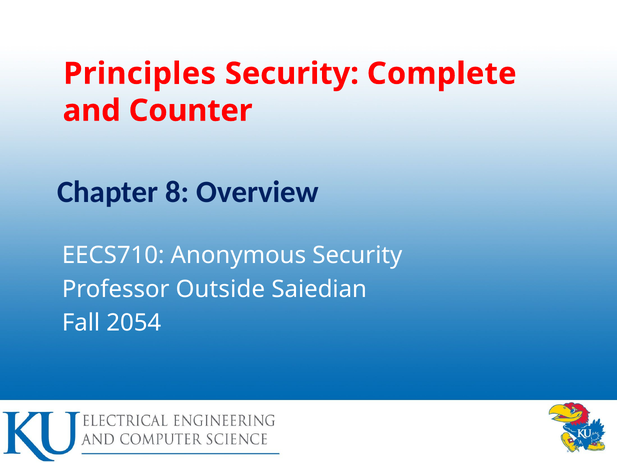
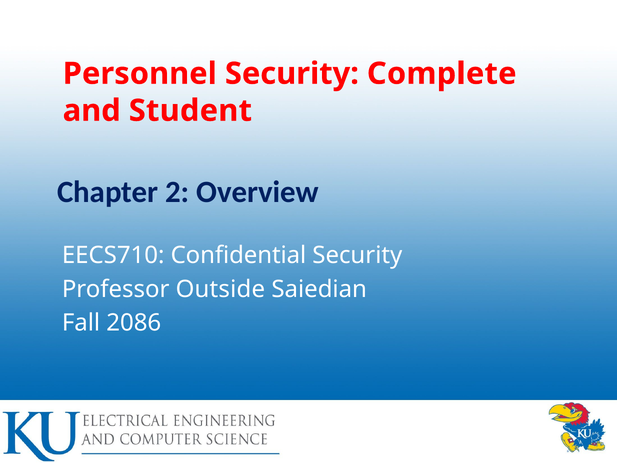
Principles: Principles -> Personnel (140, 74)
Counter: Counter -> Student (190, 111)
8: 8 -> 2 (177, 192)
Anonymous: Anonymous -> Confidential (238, 255)
2054: 2054 -> 2086 (134, 323)
